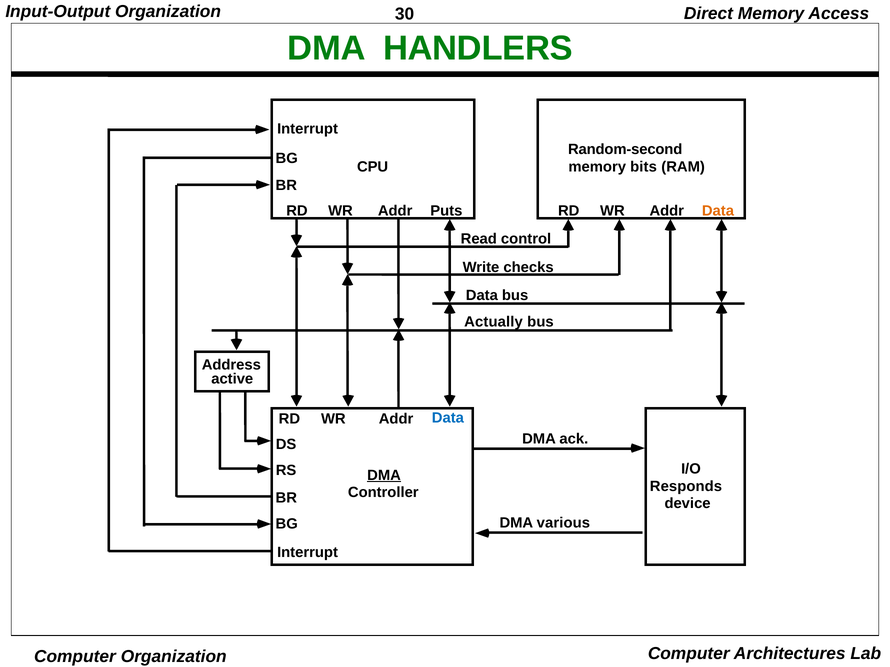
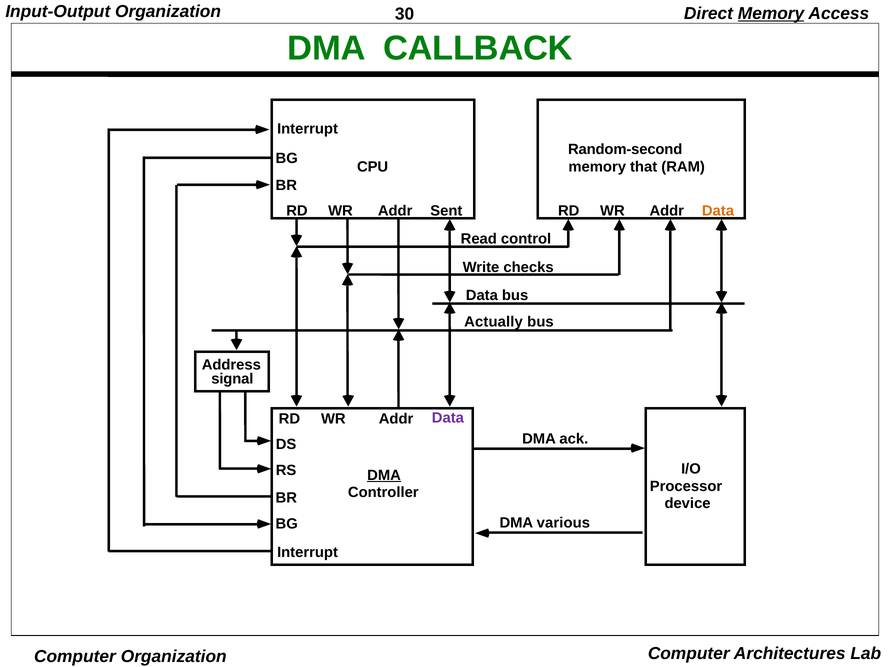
Memory underline: none -> present (771, 14)
HANDLERS: HANDLERS -> CALLBACK (478, 48)
bits: bits -> that (644, 167)
Puts: Puts -> Sent (446, 211)
active: active -> signal (232, 379)
Data colour: blue -> purple (448, 418)
Responds: Responds -> Processor (686, 487)
